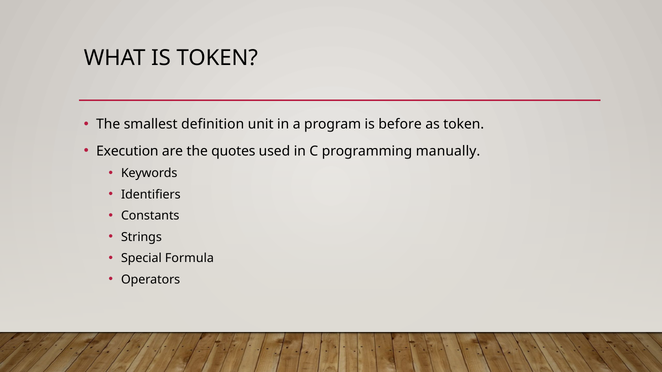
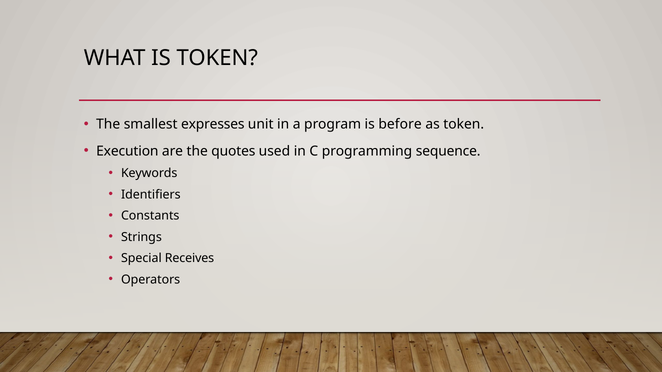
definition: definition -> expresses (213, 124)
manually: manually -> sequence (448, 151)
Formula: Formula -> Receives (190, 259)
